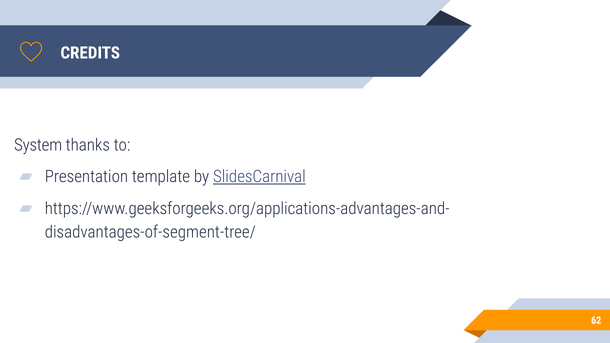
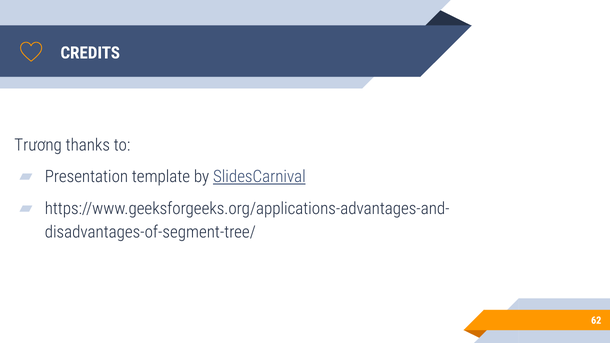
System: System -> Trương (38, 145)
